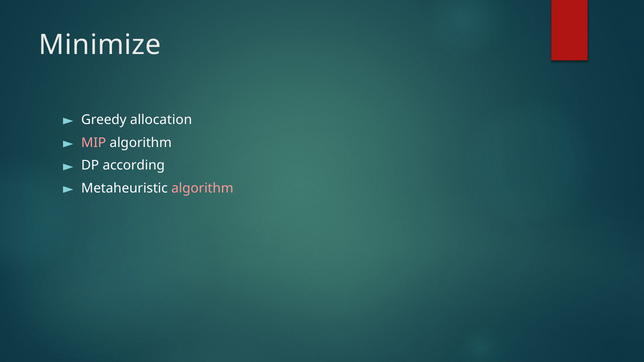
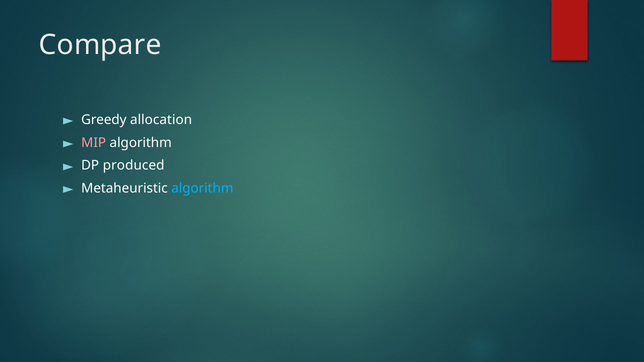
Minimize: Minimize -> Compare (100, 45)
according: according -> produced (134, 166)
algorithm colour: pink -> light blue (202, 188)
